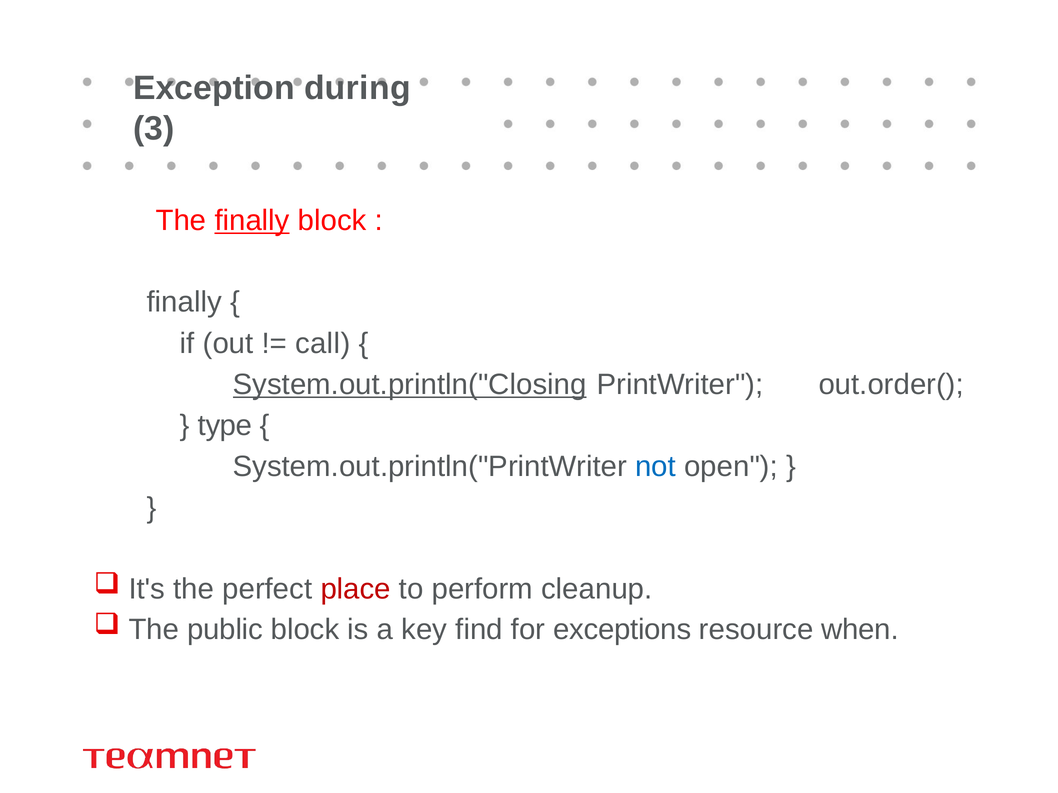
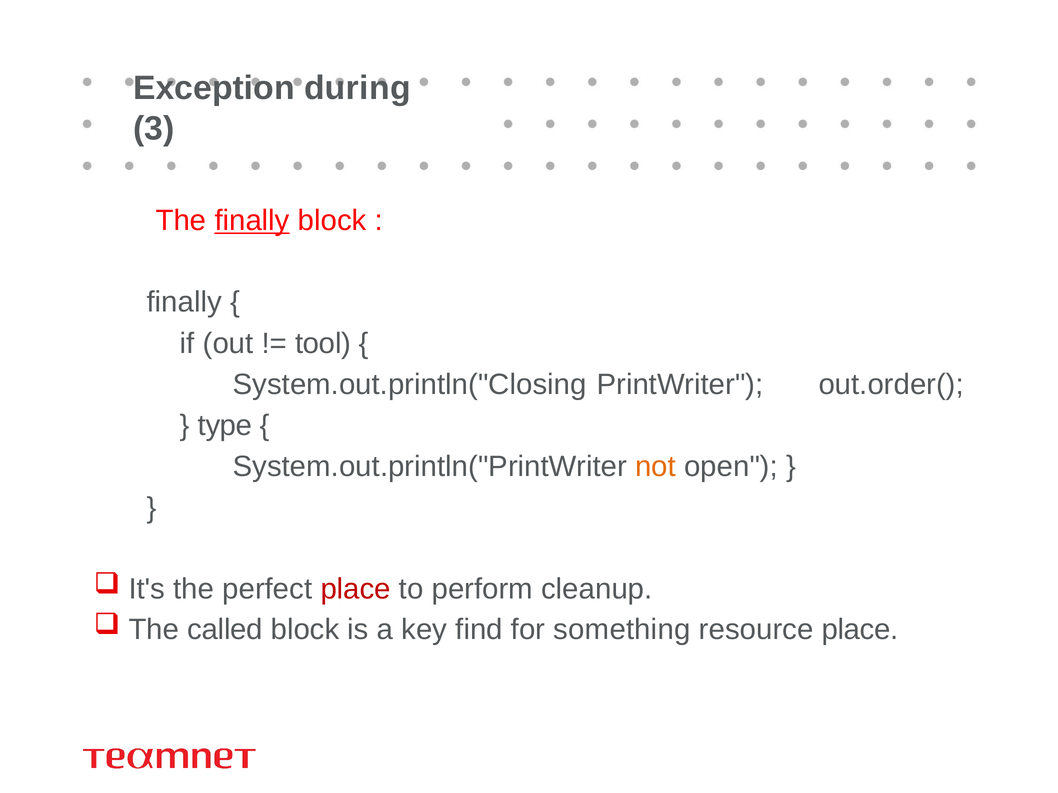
call: call -> tool (323, 344)
System.out.println("Closing underline: present -> none (410, 385)
not colour: blue -> orange (656, 467)
public: public -> called (225, 630)
exceptions: exceptions -> something (622, 630)
resource when: when -> place (860, 630)
